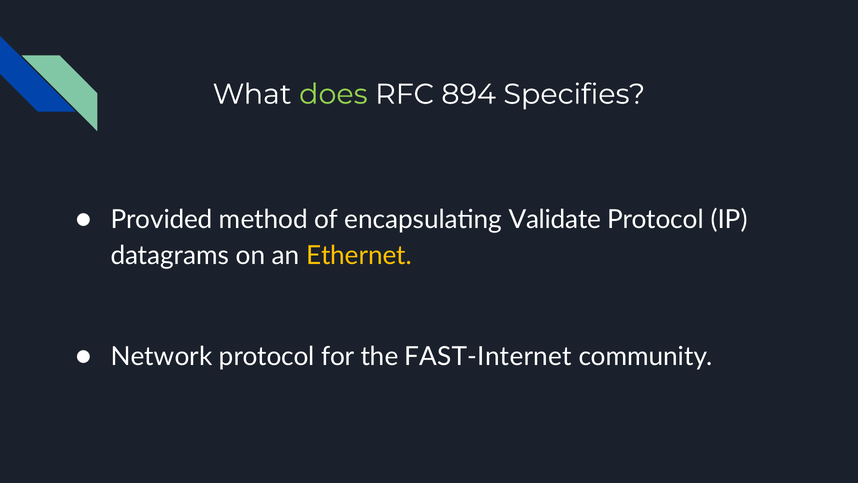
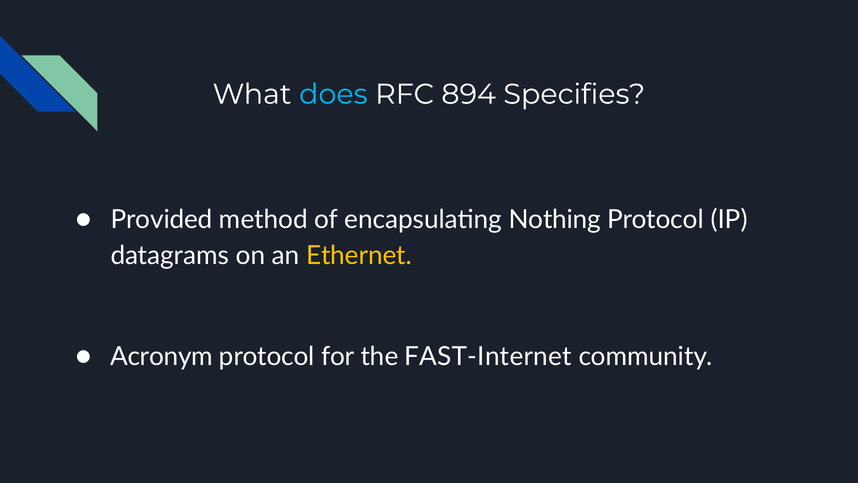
does colour: light green -> light blue (333, 94)
Validate: Validate -> Nothing (555, 219)
Network: Network -> Acronym (162, 356)
